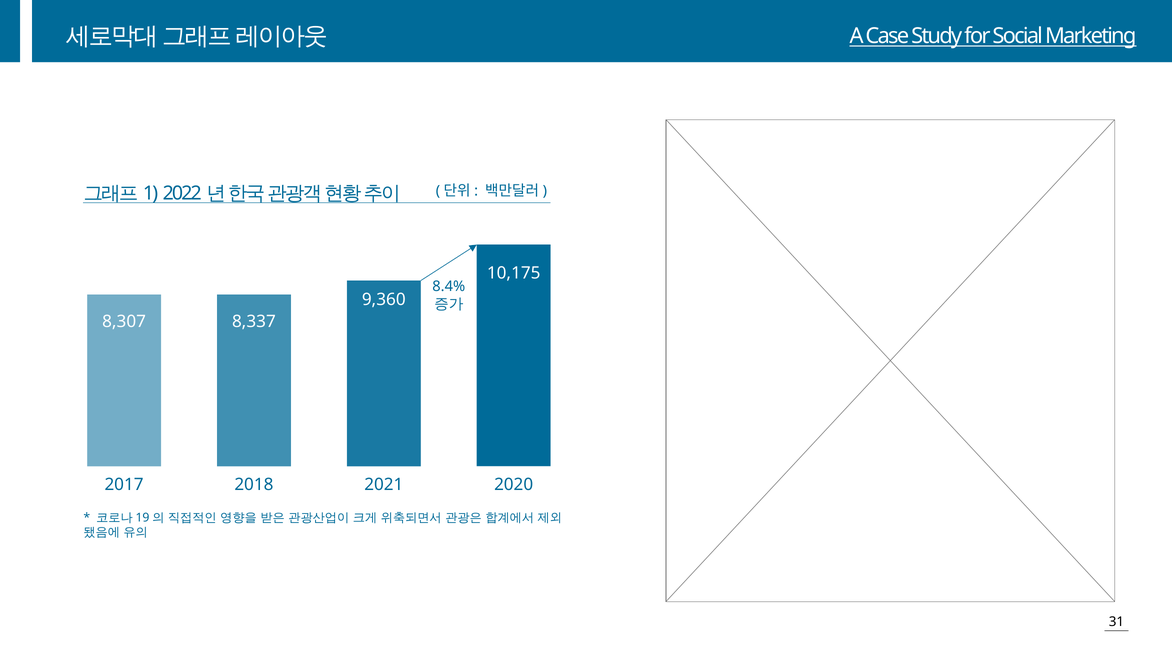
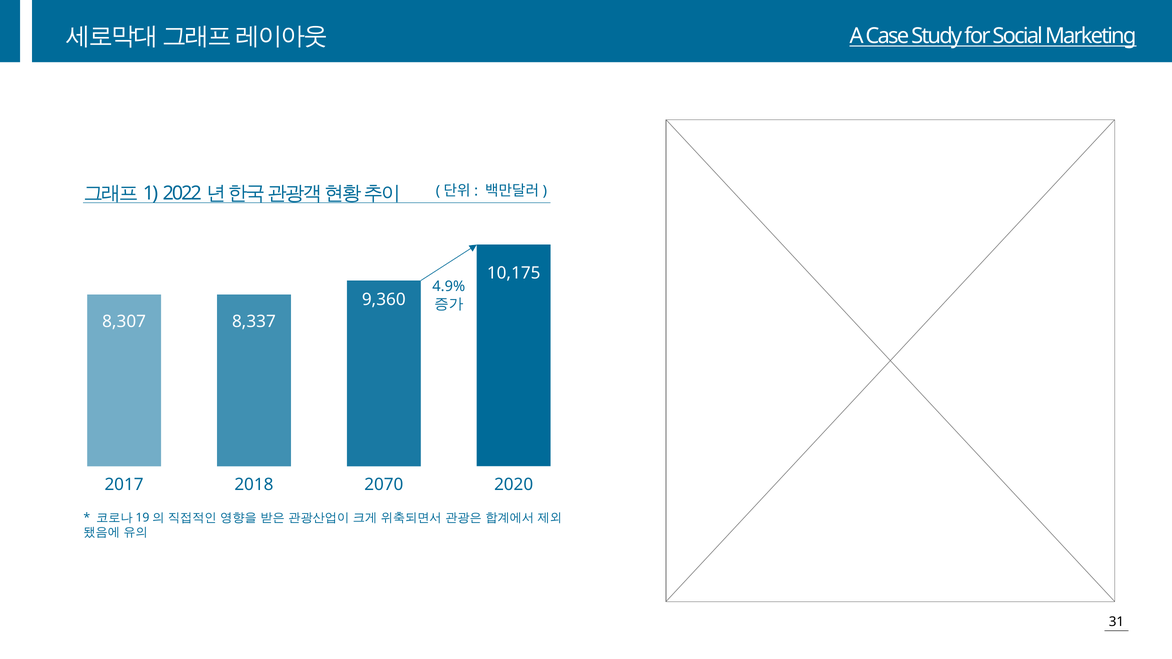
8.4%: 8.4% -> 4.9% (449, 287)
2021: 2021 -> 2070 (384, 485)
